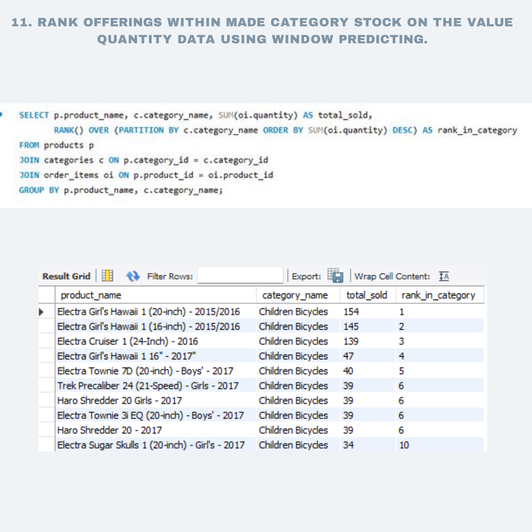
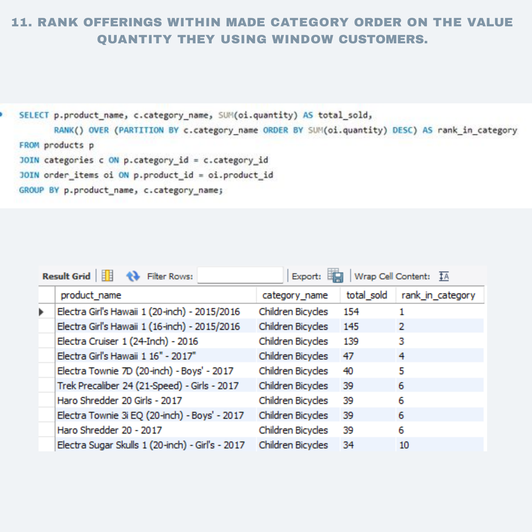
STOCK: STOCK -> ORDER (378, 22)
DATA: DATA -> THEY (196, 39)
PREDICTING: PREDICTING -> CUSTOMERS (383, 39)
